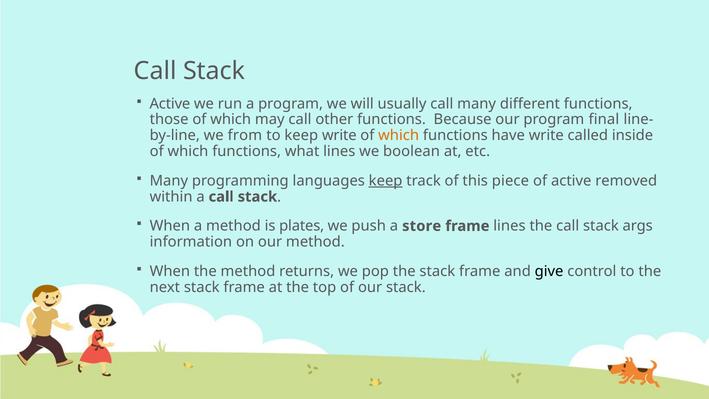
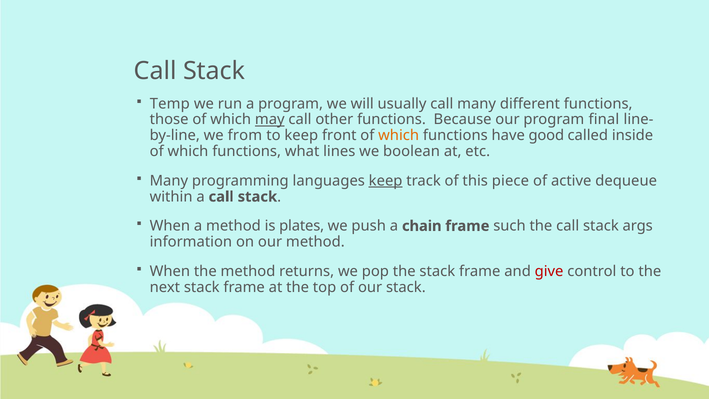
Active: Active -> Temp (170, 104)
may underline: none -> present (270, 120)
keep write: write -> front (339, 136)
have write: write -> good (546, 136)
removed: removed -> dequeue (626, 181)
store: store -> chain (422, 226)
frame lines: lines -> such (509, 226)
give colour: black -> red (549, 271)
